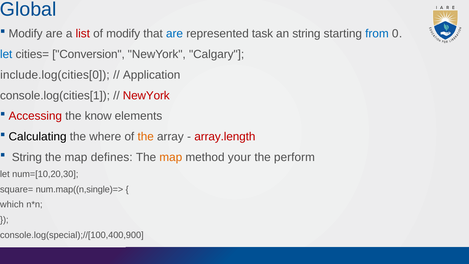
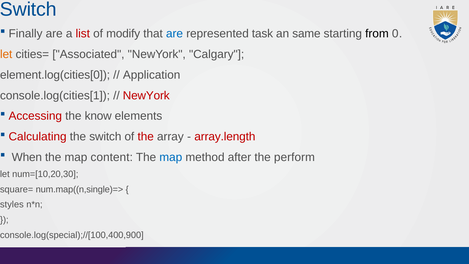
Global: Global -> Switch (28, 9)
Modify: Modify -> Finally (26, 34)
an string: string -> same (306, 34)
from colour: blue -> black (377, 34)
let colour: blue -> orange (6, 54)
Conversion: Conversion -> Associated (88, 54)
include.log(cities[0: include.log(cities[0 -> element.log(cities[0 (55, 75)
Calculating colour: black -> red (38, 137)
the where: where -> switch (105, 137)
the colour: orange -> red (146, 137)
String: String -> When (27, 157)
defines: defines -> content (112, 157)
map colour: orange -> blue (171, 157)
your: your -> after (240, 157)
which: which -> styles (12, 204)
